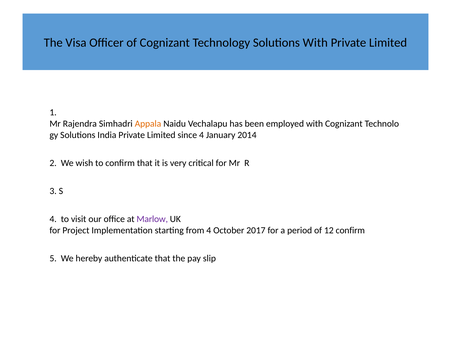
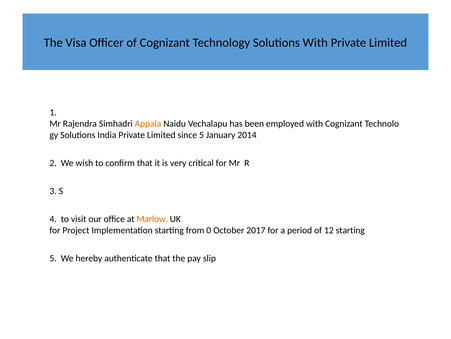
since 4: 4 -> 5 (201, 135)
Marlow colour: purple -> orange (152, 219)
from 4: 4 -> 0 (209, 230)
12 confirm: confirm -> starting (350, 230)
